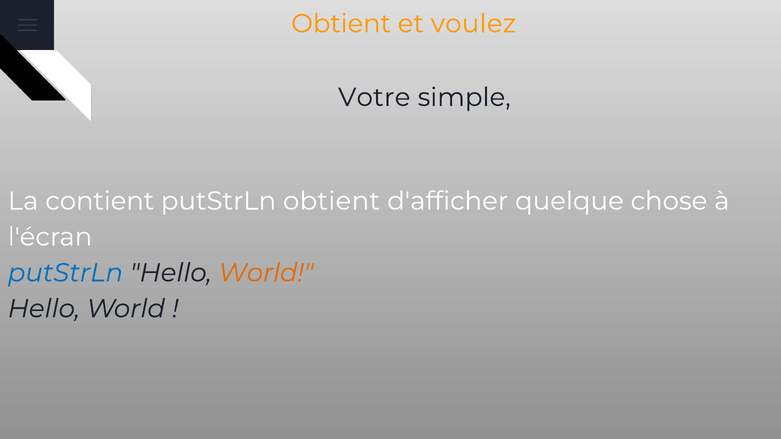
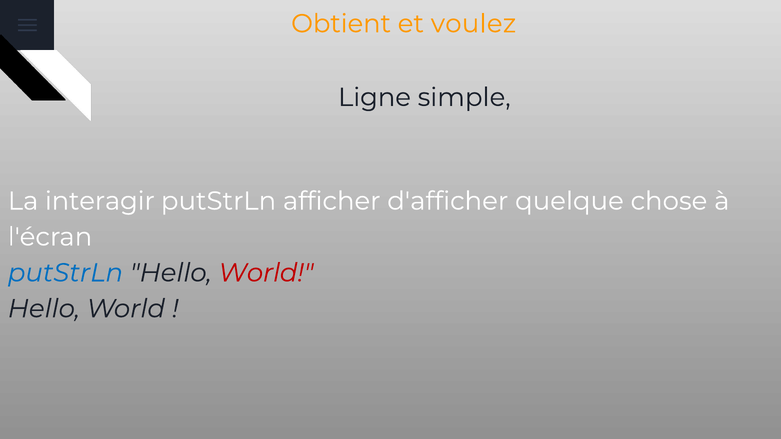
Votre: Votre -> Ligne (374, 97)
contient: contient -> interagir (100, 201)
putStrLn obtient: obtient -> afficher (332, 201)
World colour: orange -> red (266, 273)
